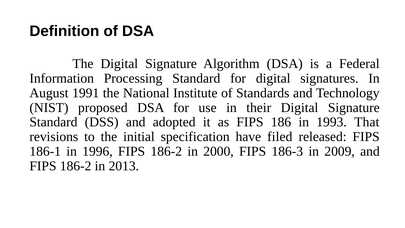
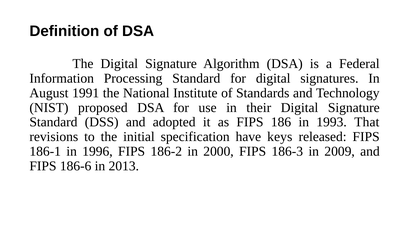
filed: filed -> keys (280, 137)
186-2: 186-2 -> 186-6 (76, 166)
